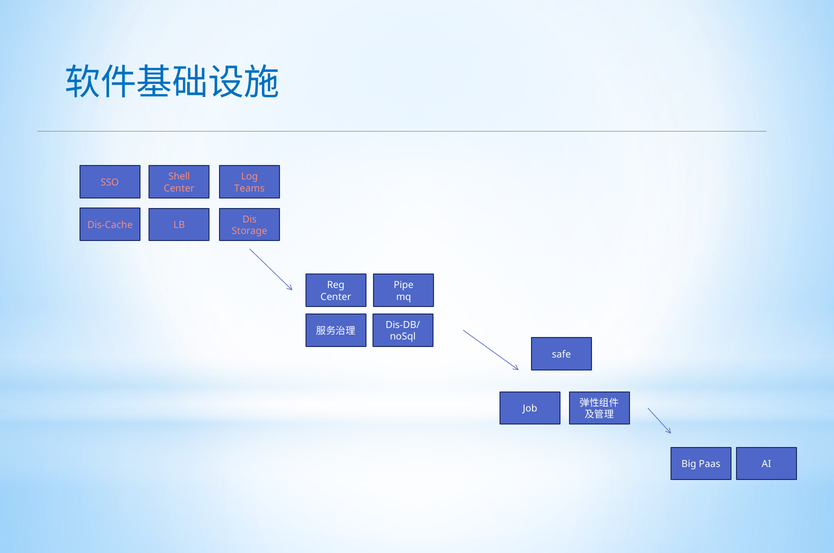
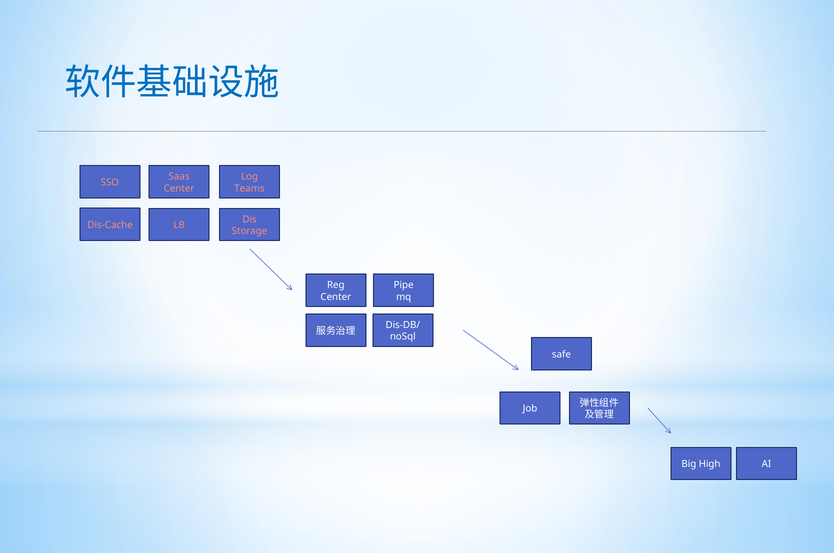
Shell: Shell -> Saas (179, 177)
Paas: Paas -> High (710, 464)
